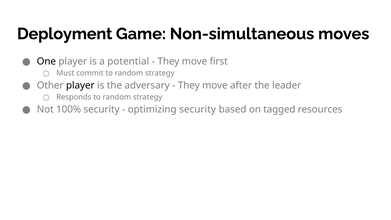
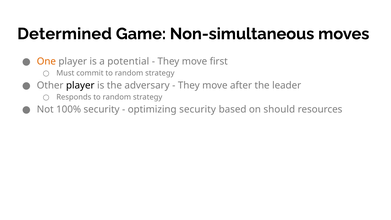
Deployment: Deployment -> Determined (65, 34)
One colour: black -> orange (46, 61)
tagged: tagged -> should (279, 109)
